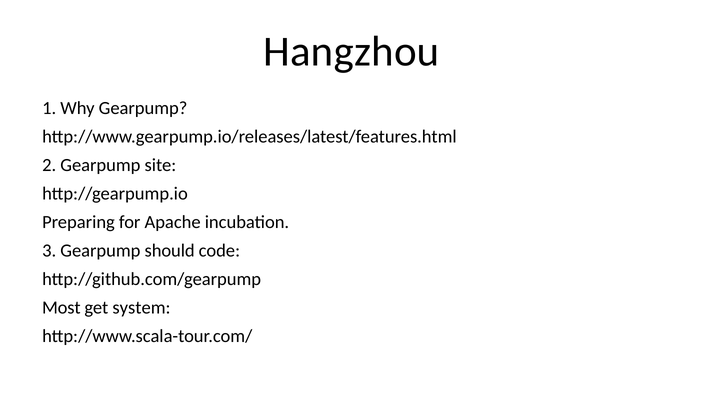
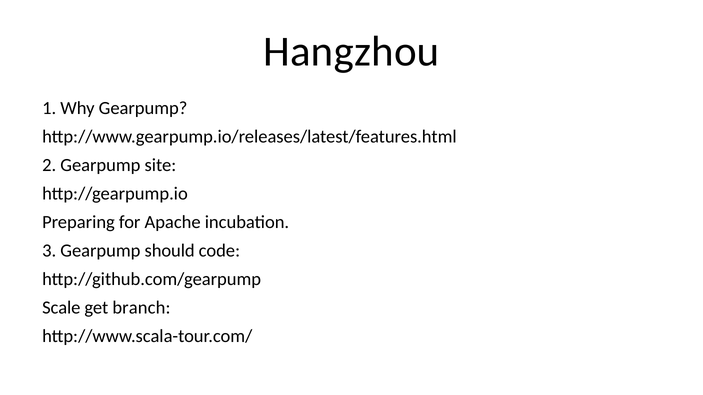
Most: Most -> Scale (61, 308)
system: system -> branch (141, 308)
